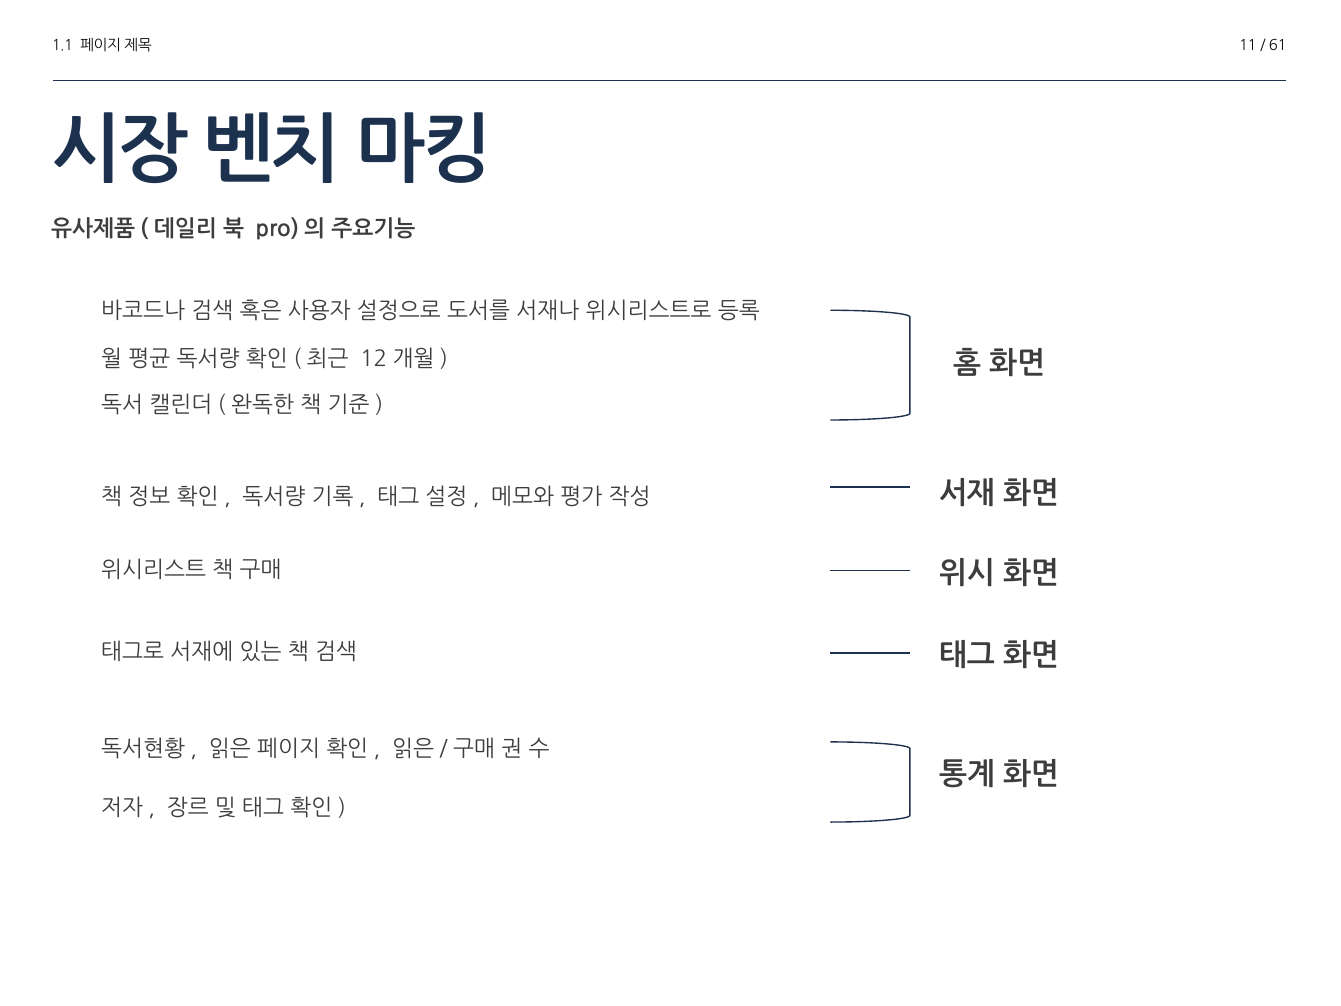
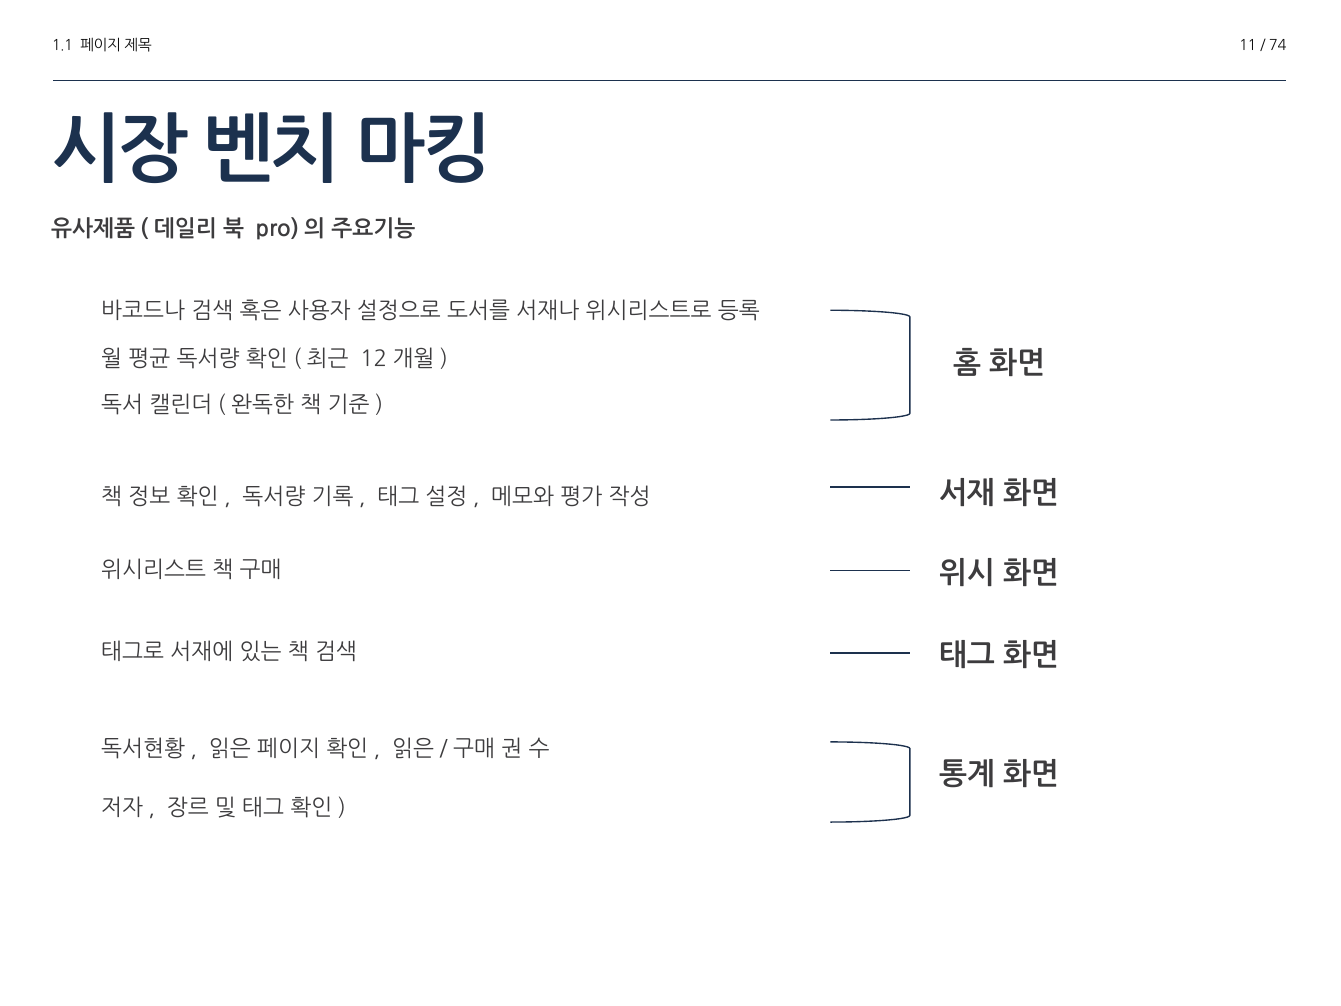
61: 61 -> 74 (1278, 45)
